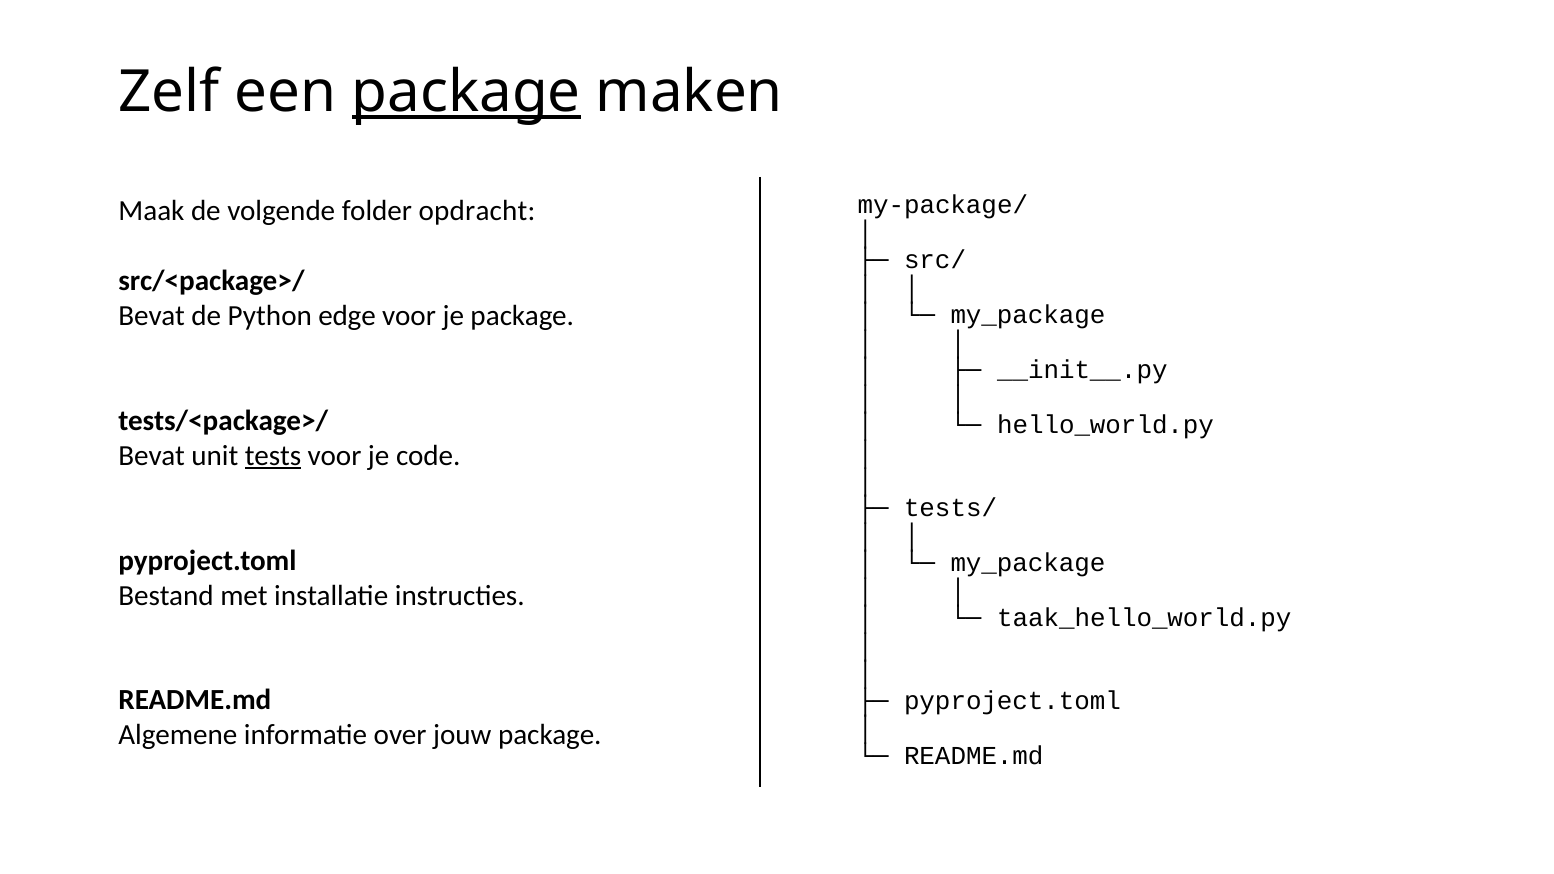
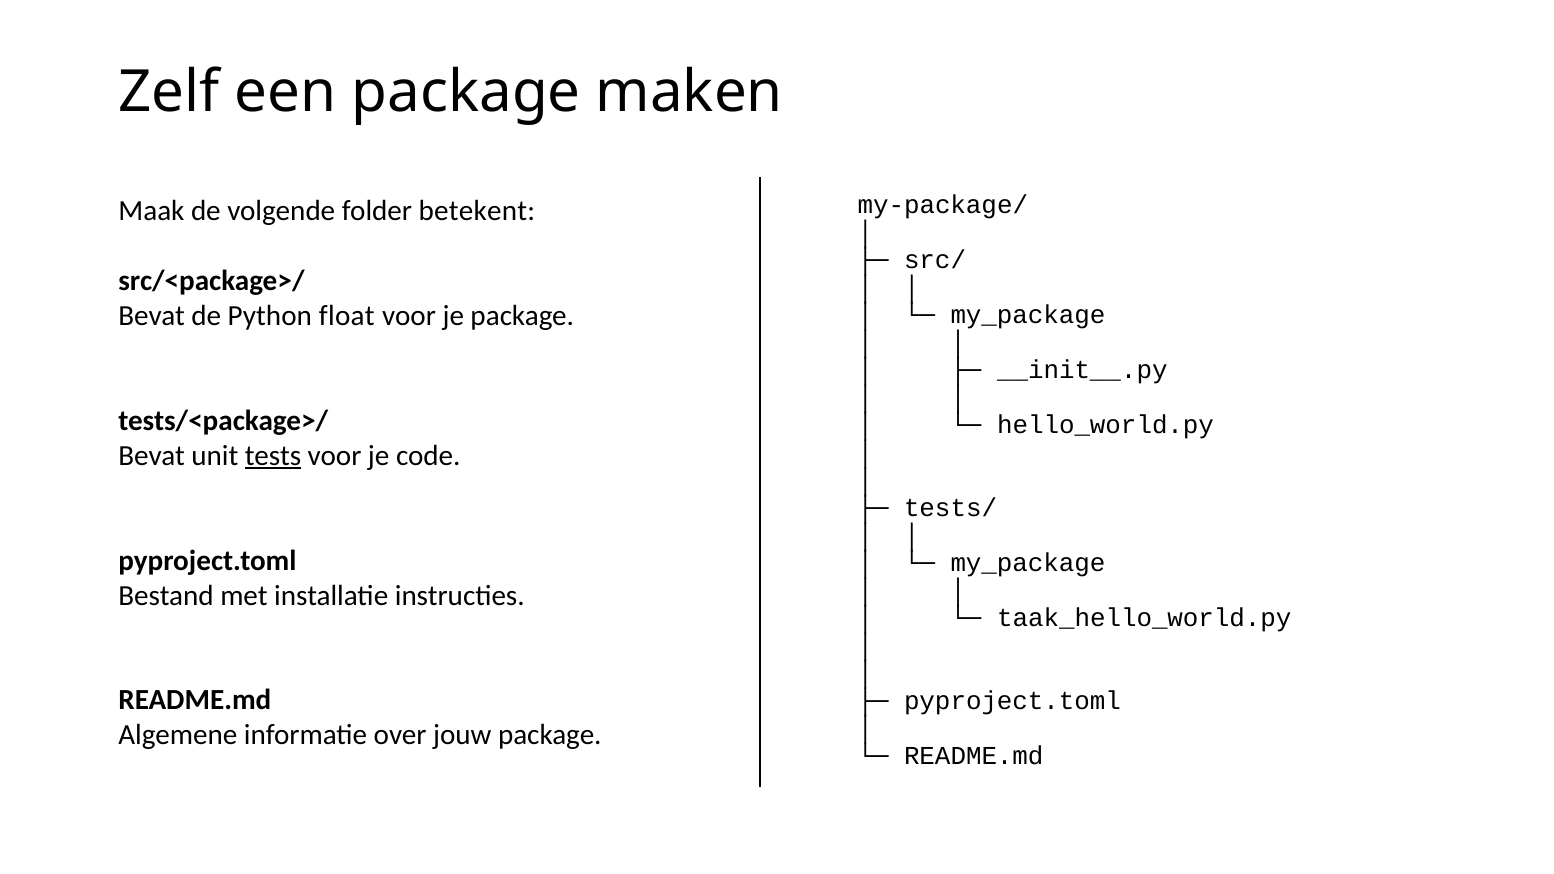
package underline: present -> none (466, 92)
opdracht: opdracht -> betekent (477, 211)
edge: edge -> float (347, 316)
